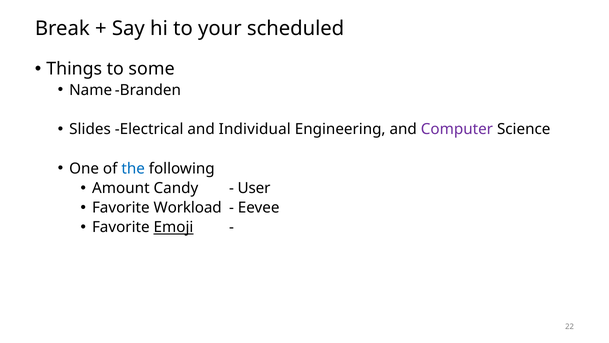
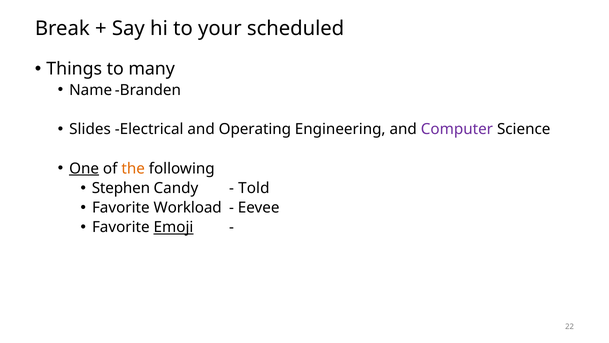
some: some -> many (152, 69)
Individual: Individual -> Operating (255, 129)
One underline: none -> present (84, 168)
the colour: blue -> orange (133, 168)
Amount: Amount -> Stephen (121, 188)
User: User -> Told (254, 188)
